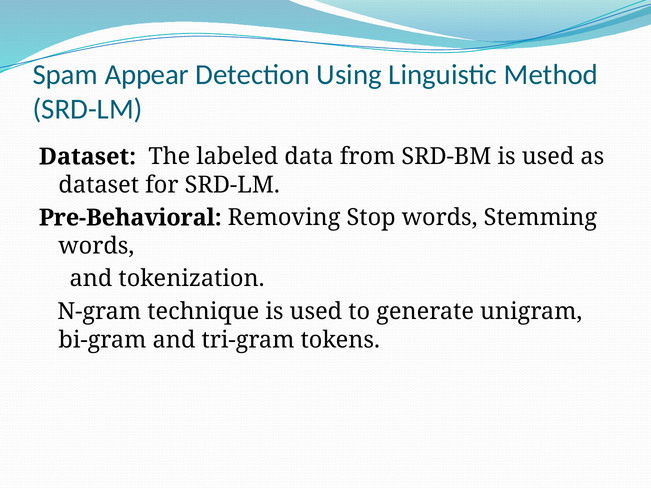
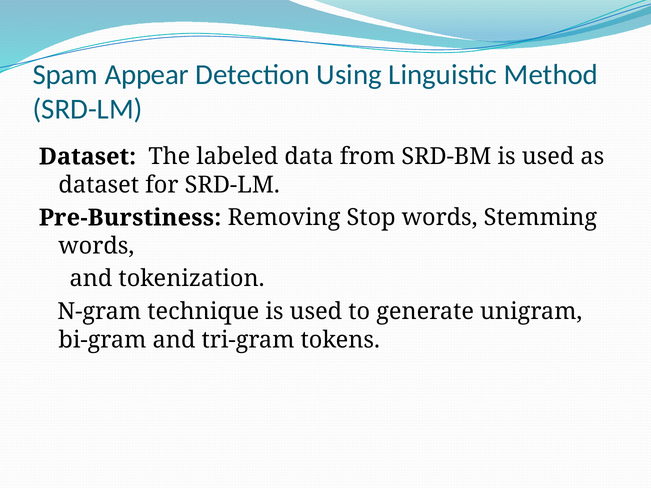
Pre-Behavioral: Pre-Behavioral -> Pre-Burstiness (130, 218)
